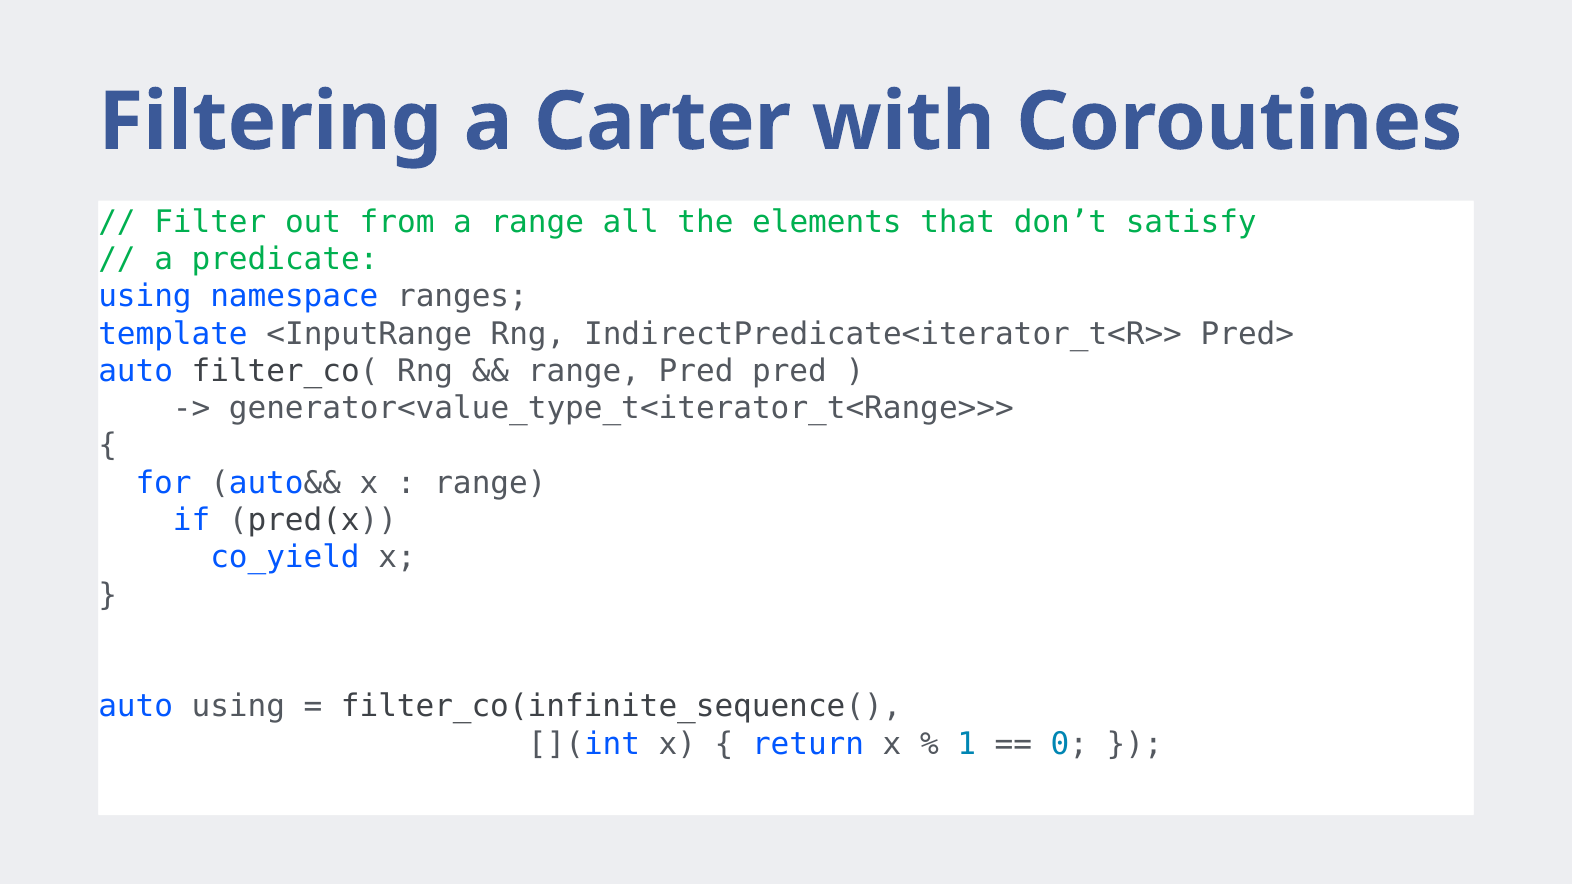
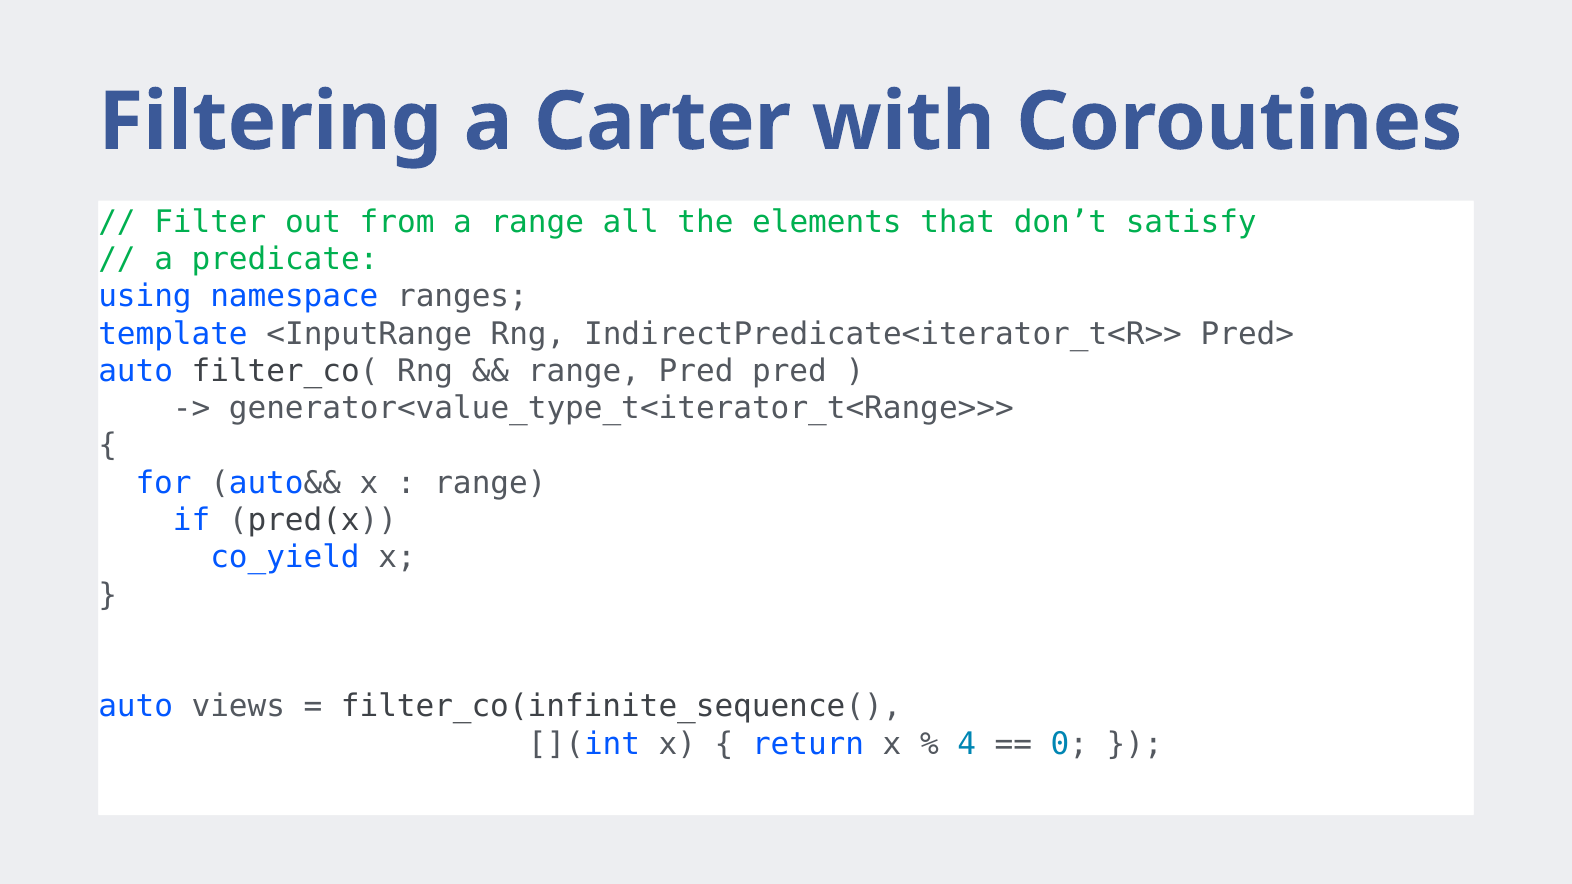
auto using: using -> views (238, 707)
1: 1 -> 4 (967, 744)
